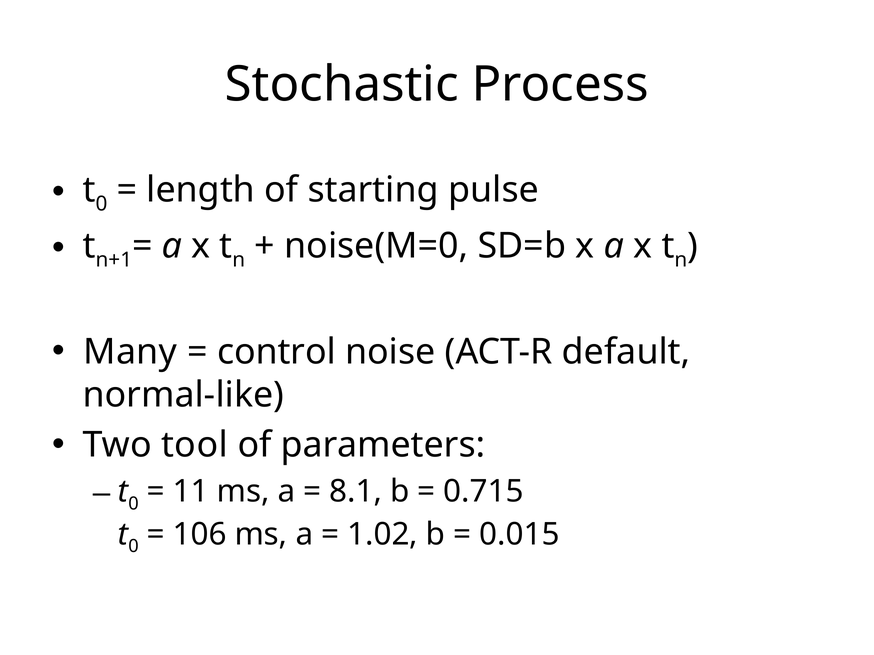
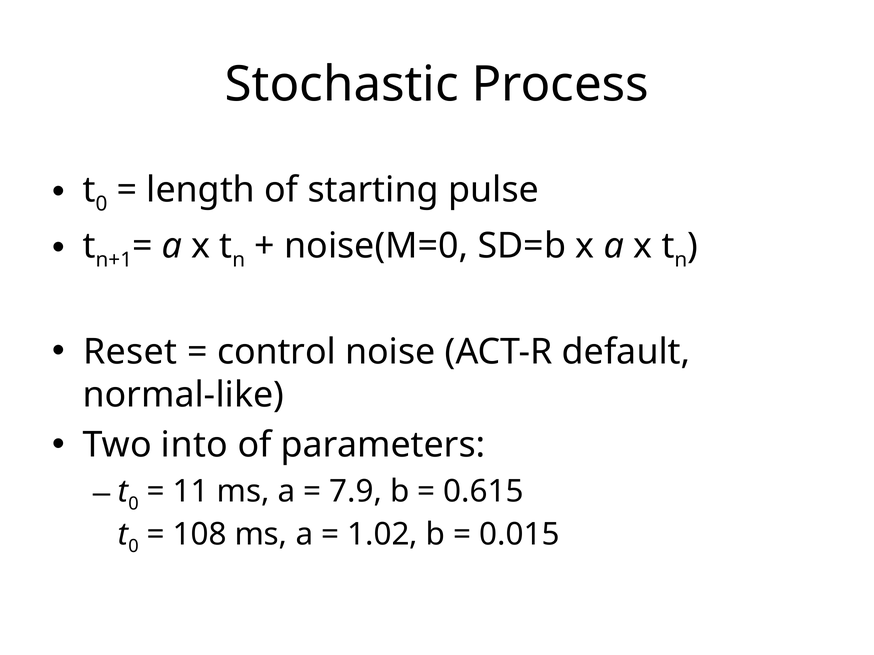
Many: Many -> Reset (130, 352)
tool: tool -> into (194, 446)
8.1: 8.1 -> 7.9 (356, 492)
0.715: 0.715 -> 0.615 (484, 492)
106: 106 -> 108 (200, 535)
